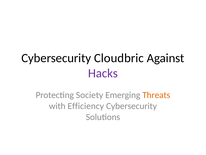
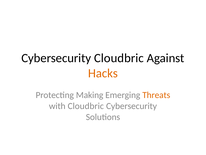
Hacks colour: purple -> orange (103, 73)
Society: Society -> Making (90, 95)
with Efficiency: Efficiency -> Cloudbric (86, 106)
